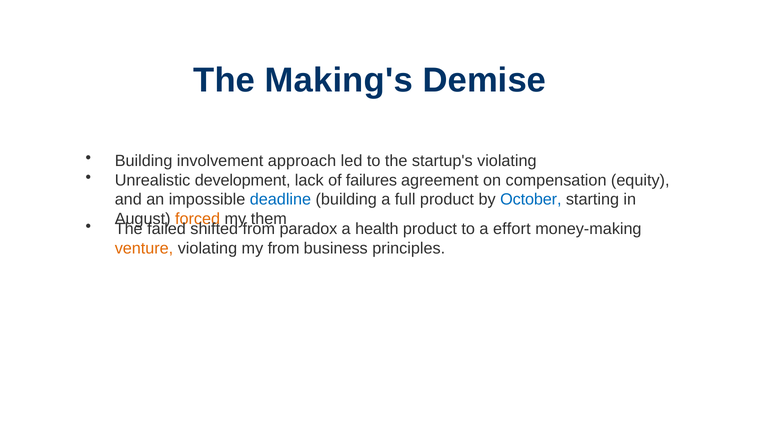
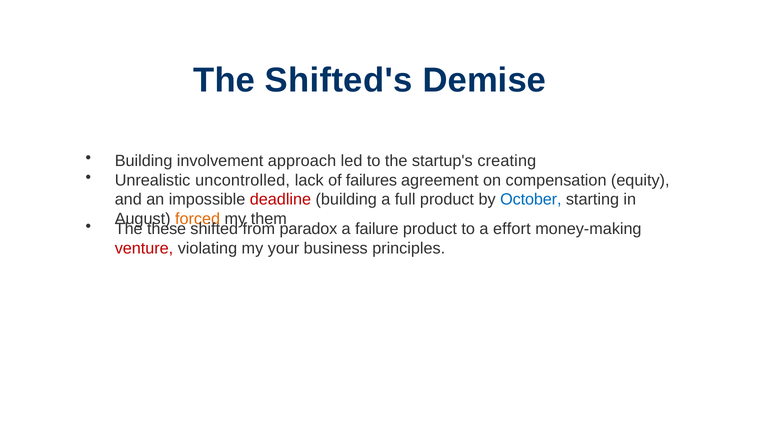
Making's: Making's -> Shifted's (339, 80)
startup's violating: violating -> creating (507, 161)
development: development -> uncontrolled (243, 180)
deadline colour: blue -> red (280, 200)
failed: failed -> these (167, 229)
health: health -> failure (377, 229)
venture colour: orange -> red (144, 248)
my from: from -> your (284, 248)
